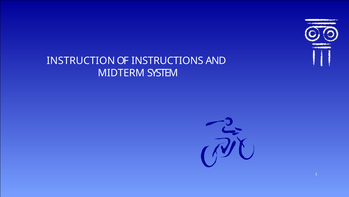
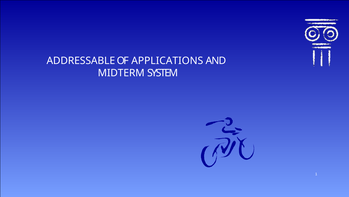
INSTRUCTION: INSTRUCTION -> ADDRESSABLE (81, 60)
INSTRUCTIONS: INSTRUCTIONS -> APPLICATIONS (167, 60)
